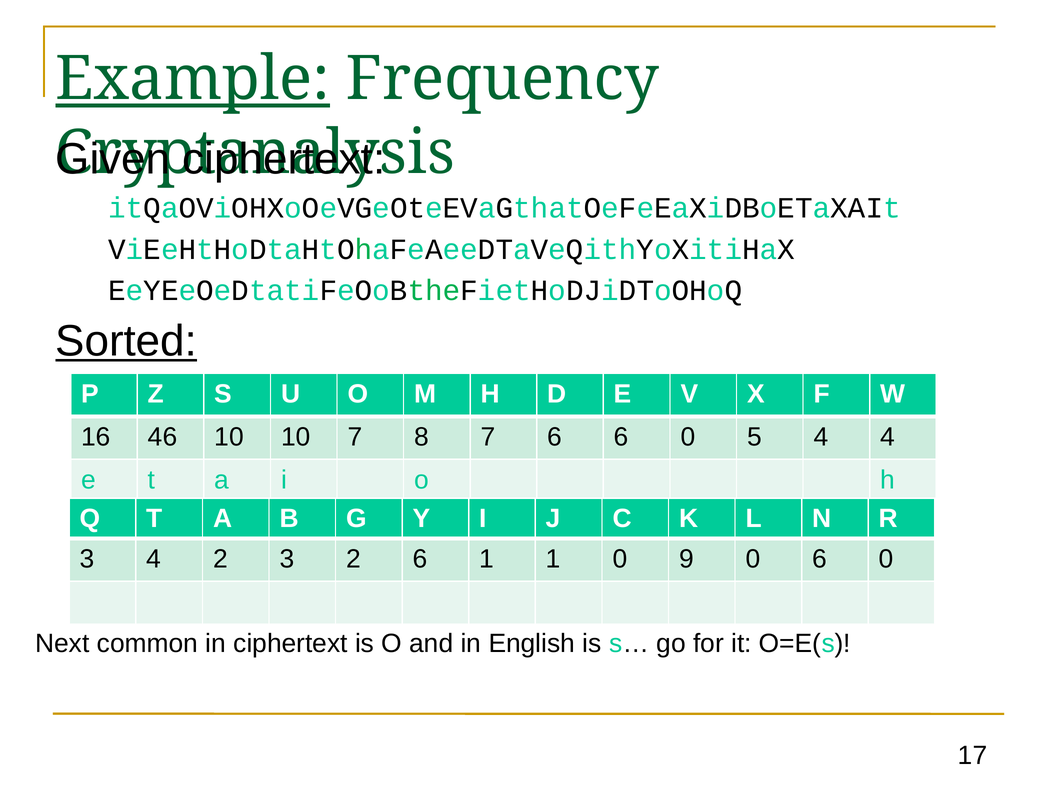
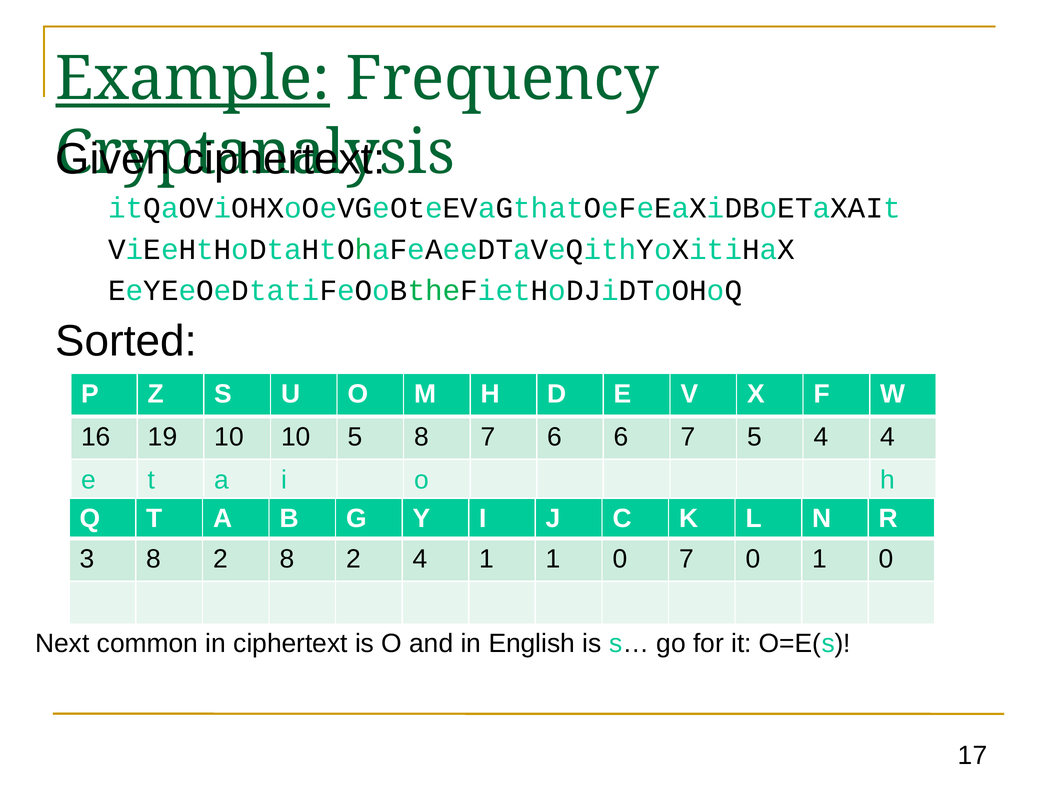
Sorted underline: present -> none (126, 341)
46: 46 -> 19 (163, 437)
10 7: 7 -> 5 (355, 437)
6 6 0: 0 -> 7 (688, 437)
3 4: 4 -> 8 (154, 559)
2 3: 3 -> 8 (287, 559)
2 6: 6 -> 4 (420, 559)
0 9: 9 -> 7 (686, 559)
0 6: 6 -> 1 (820, 559)
